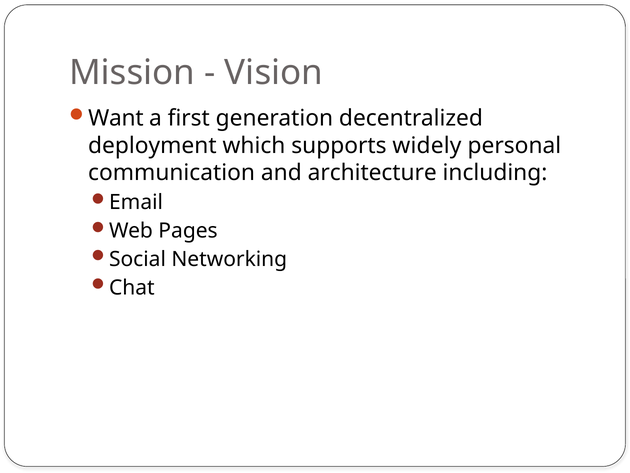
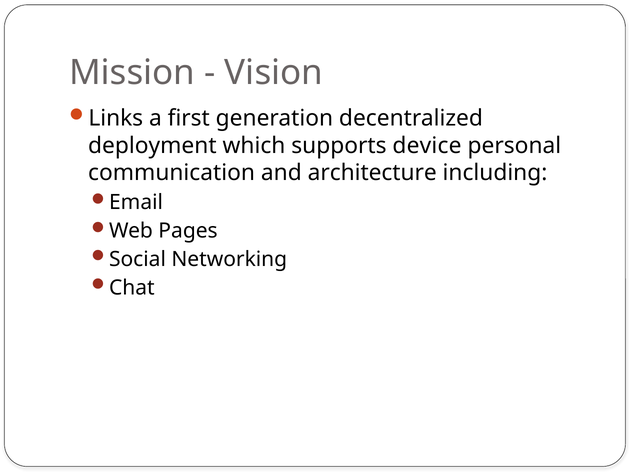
Want: Want -> Links (116, 118)
widely: widely -> device (427, 145)
